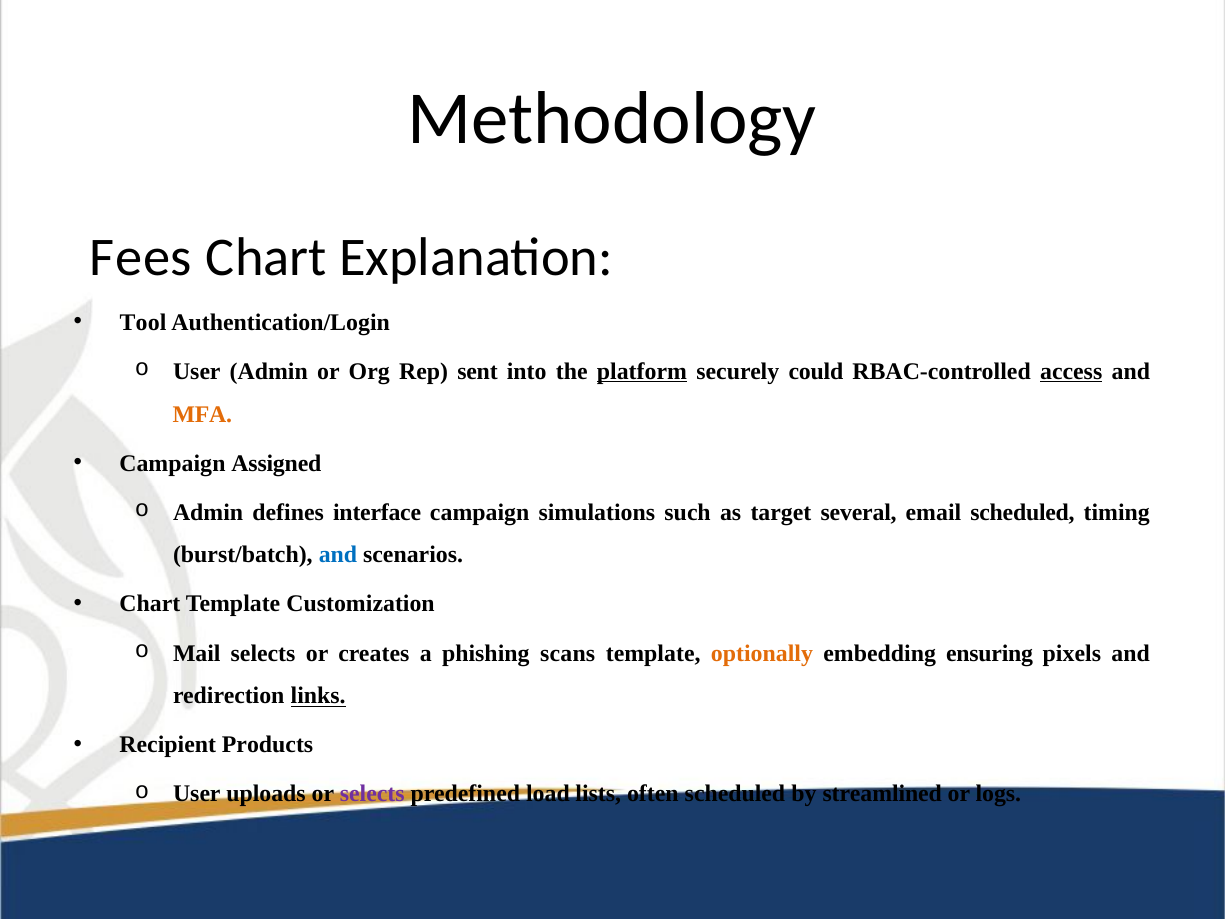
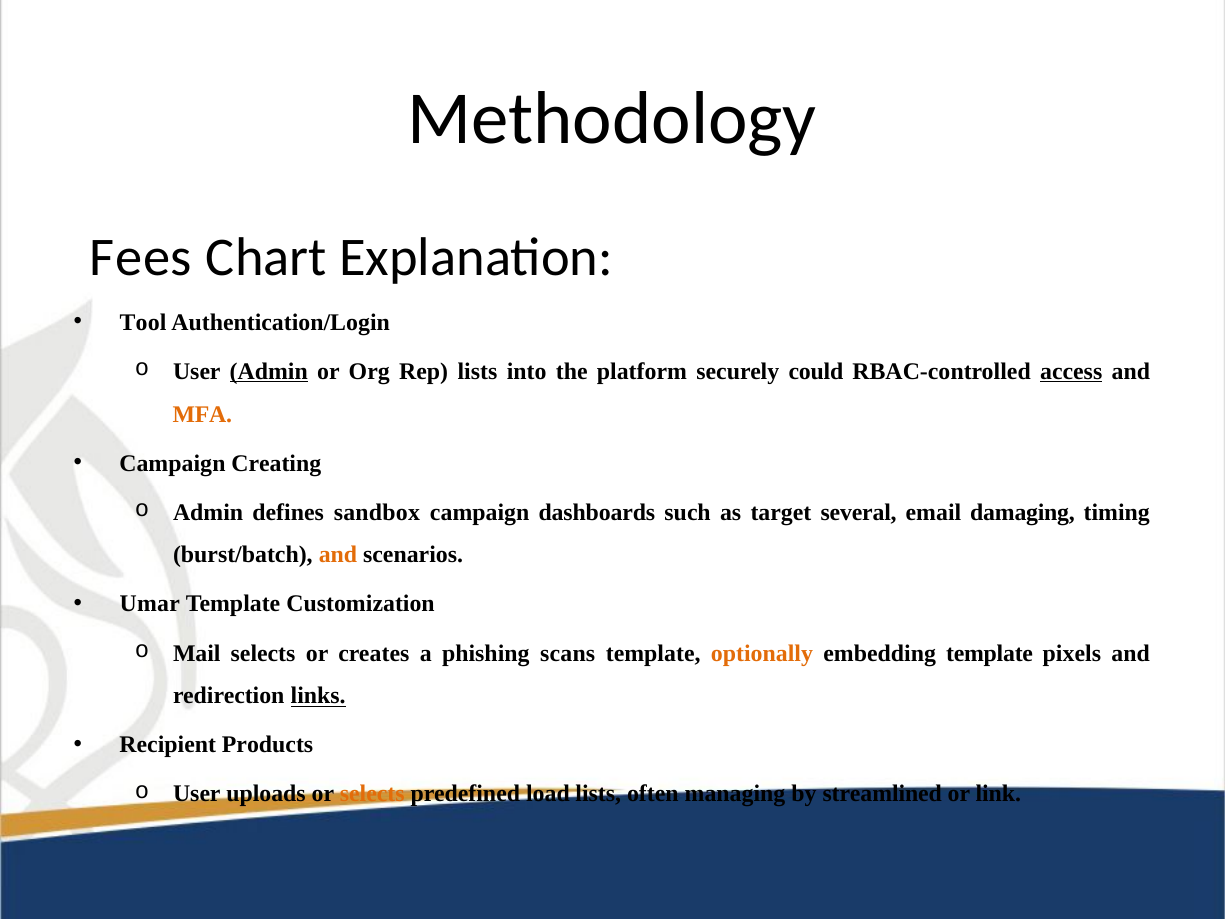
Admin underline: none -> present (269, 371)
Rep sent: sent -> lists (477, 371)
platform underline: present -> none (642, 371)
Assigned: Assigned -> Creating (276, 463)
interface: interface -> sandbox (377, 512)
simulations: simulations -> dashboards (597, 512)
email scheduled: scheduled -> damaging (1023, 512)
and colour: blue -> orange (338, 555)
Chart: Chart -> Umar (150, 604)
embedding ensuring: ensuring -> template (990, 653)
selects colour: purple -> orange (372, 794)
often scheduled: scheduled -> managing (735, 794)
logs: logs -> link (998, 794)
